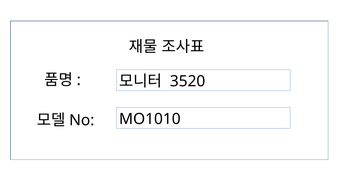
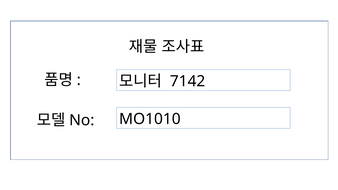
3520: 3520 -> 7142 (188, 81)
